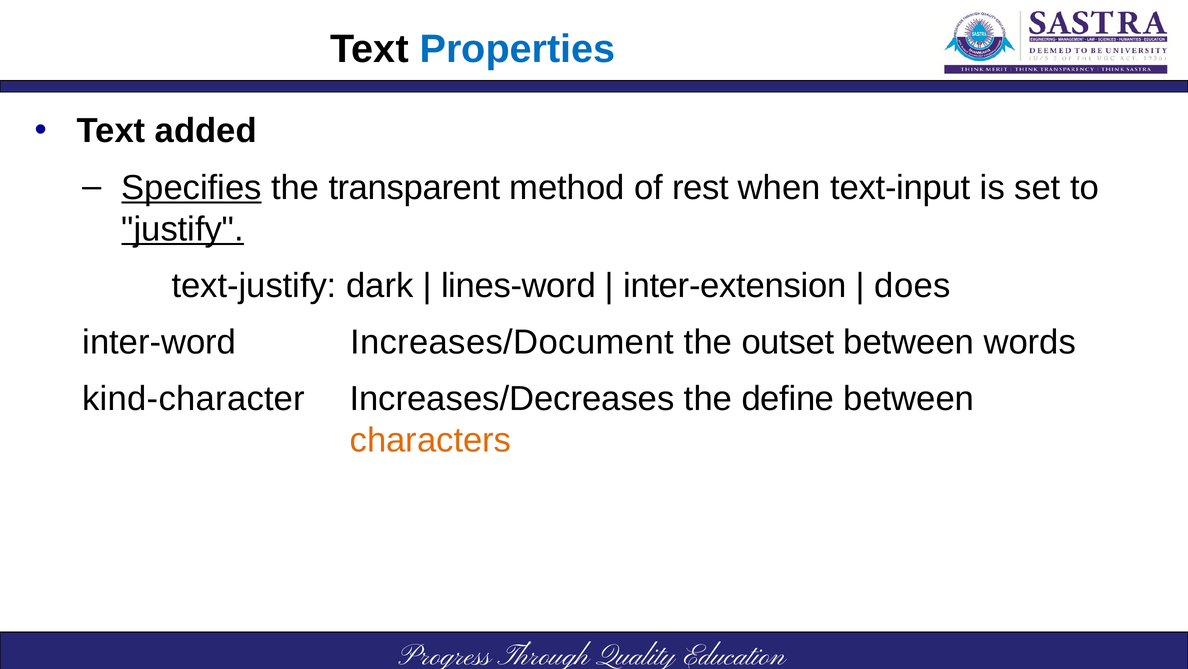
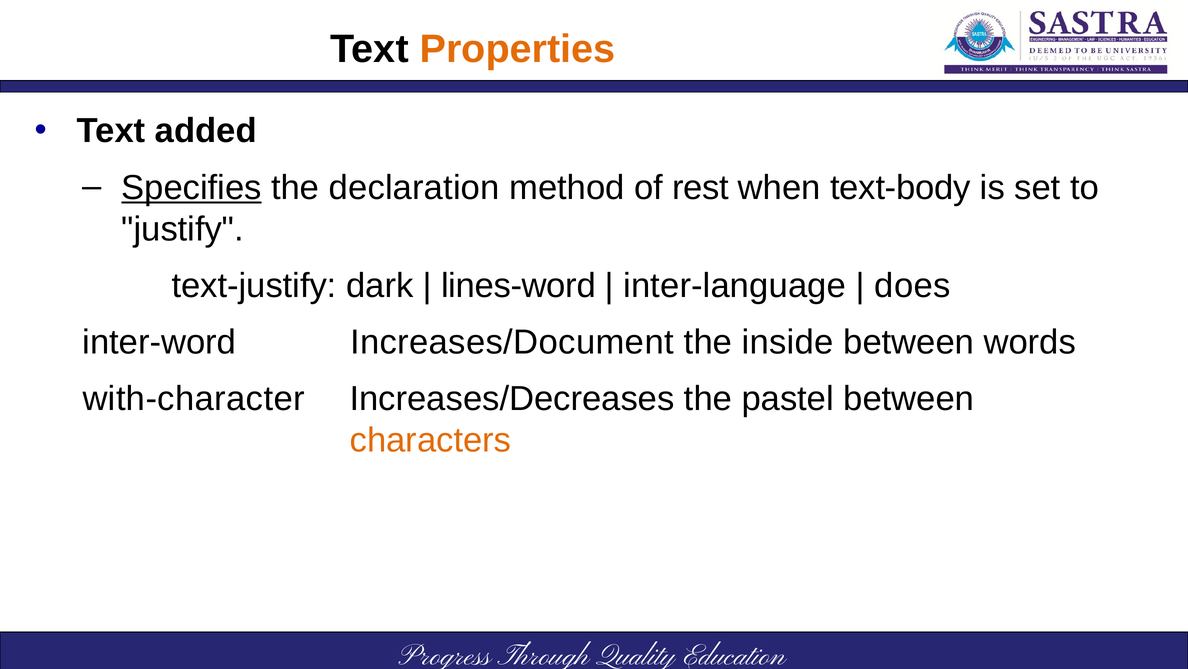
Properties colour: blue -> orange (518, 49)
transparent: transparent -> declaration (414, 187)
text-input: text-input -> text-body (900, 187)
justify underline: present -> none (183, 229)
inter-extension: inter-extension -> inter-language (735, 285)
outset: outset -> inside (788, 342)
kind-character: kind-character -> with-character (194, 398)
define: define -> pastel (788, 398)
